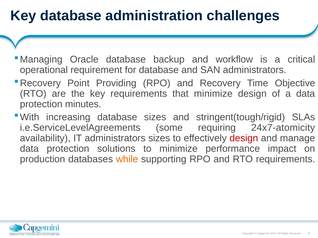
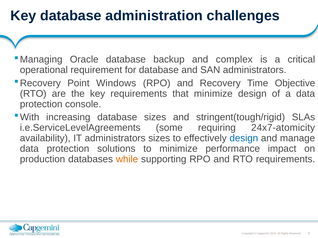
workflow: workflow -> complex (234, 60)
Providing: Providing -> Windows (116, 83)
minutes: minutes -> console (83, 104)
design colour: red -> blue (244, 138)
